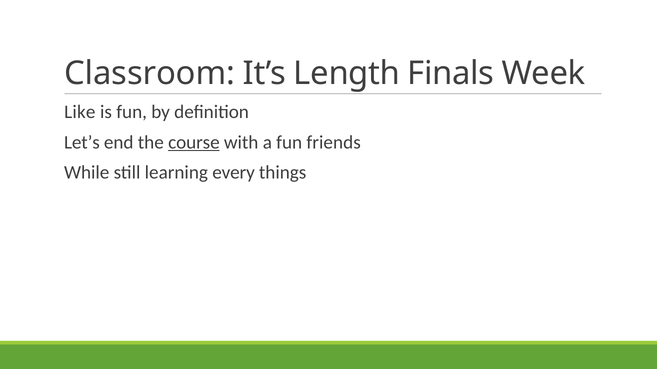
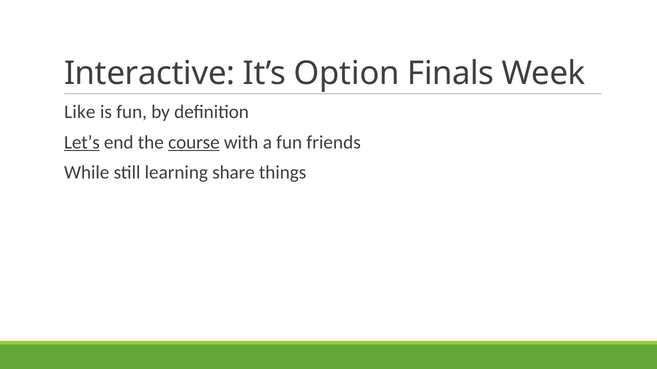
Classroom: Classroom -> Interactive (150, 74)
Length: Length -> Option (347, 74)
Let’s underline: none -> present (82, 142)
every: every -> share (234, 173)
